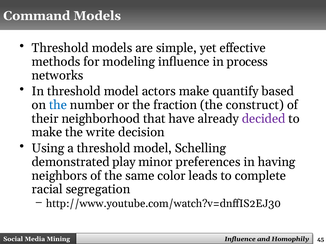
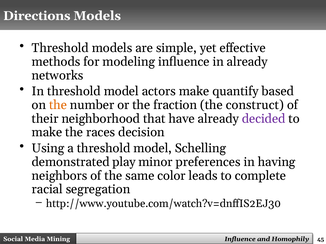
Command: Command -> Directions (37, 16)
in process: process -> already (247, 62)
the colour: blue -> orange (58, 105)
write: write -> races (101, 133)
